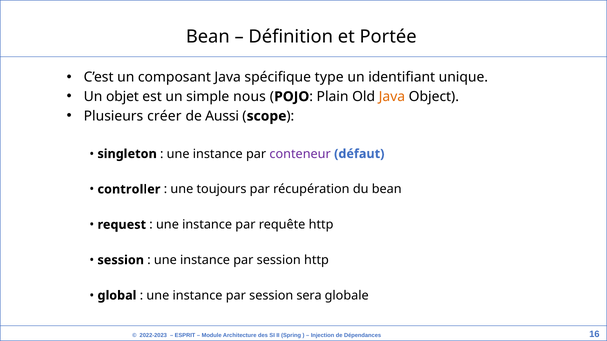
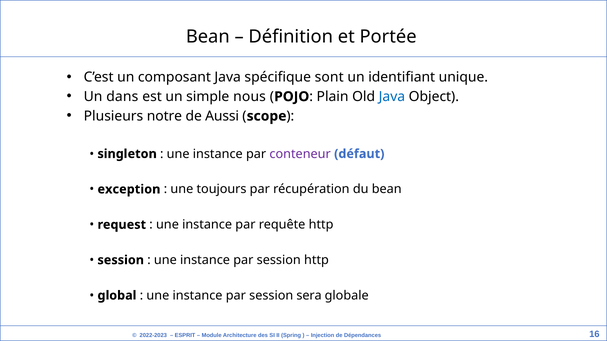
type: type -> sont (329, 77)
objet: objet -> dans (122, 97)
Java colour: orange -> blue (392, 97)
créer: créer -> notre (164, 116)
controller: controller -> exception (129, 189)
